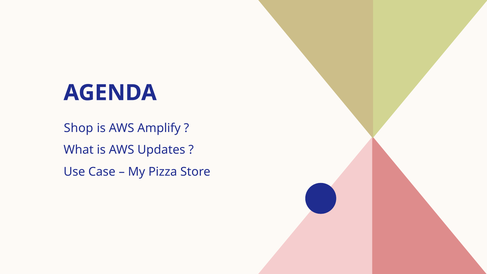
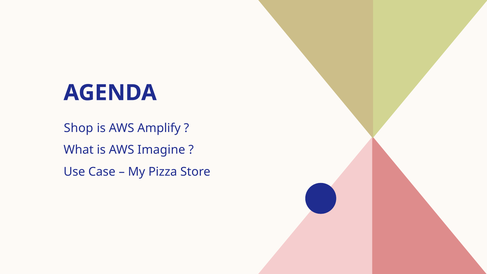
Updates: Updates -> Imagine (161, 150)
